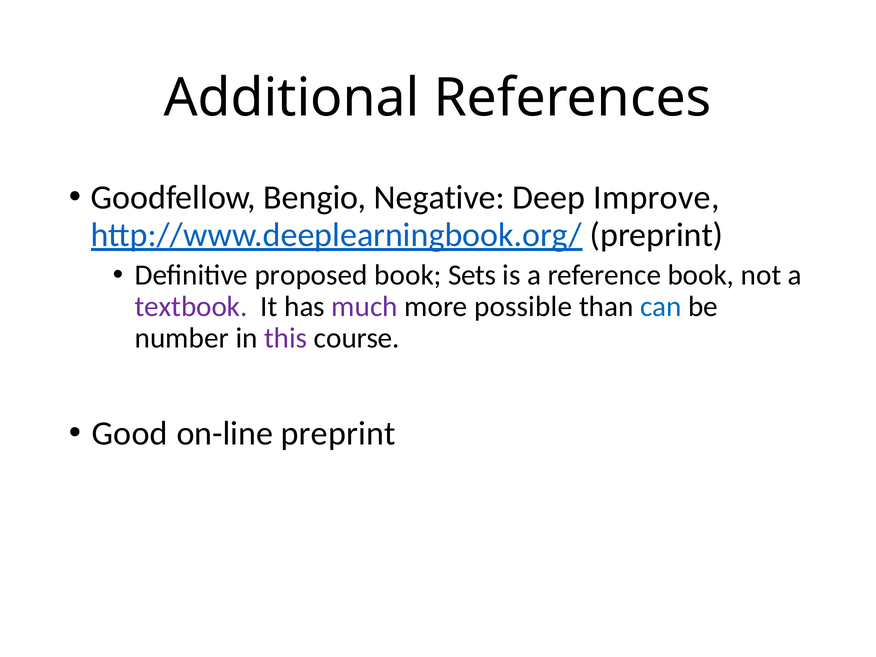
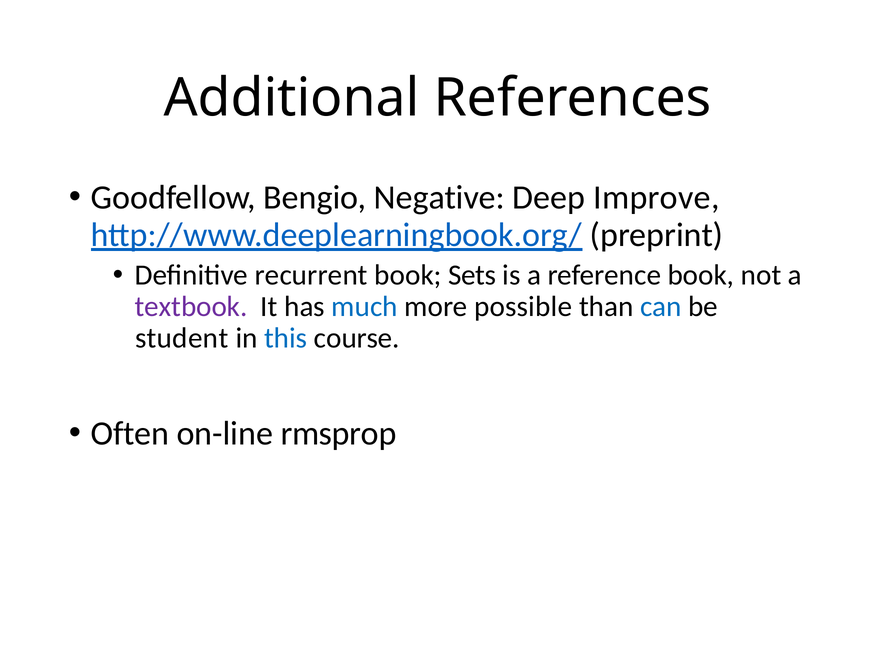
proposed: proposed -> recurrent (311, 275)
much colour: purple -> blue (365, 307)
number: number -> student (182, 338)
this colour: purple -> blue (286, 338)
Good: Good -> Often (130, 434)
on-line preprint: preprint -> rmsprop (338, 434)
